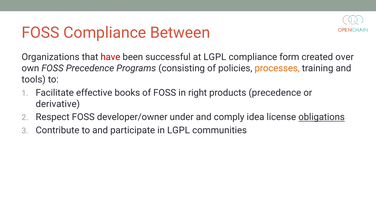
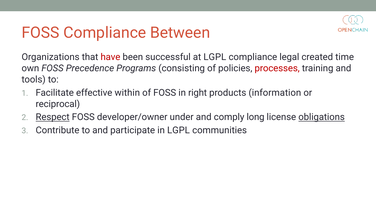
form: form -> legal (289, 57)
over: over -> time (345, 57)
processes colour: orange -> red (277, 69)
books: books -> within (127, 93)
products precedence: precedence -> information (275, 93)
derivative: derivative -> reciprocal (58, 104)
Respect underline: none -> present (53, 117)
idea: idea -> long (256, 117)
